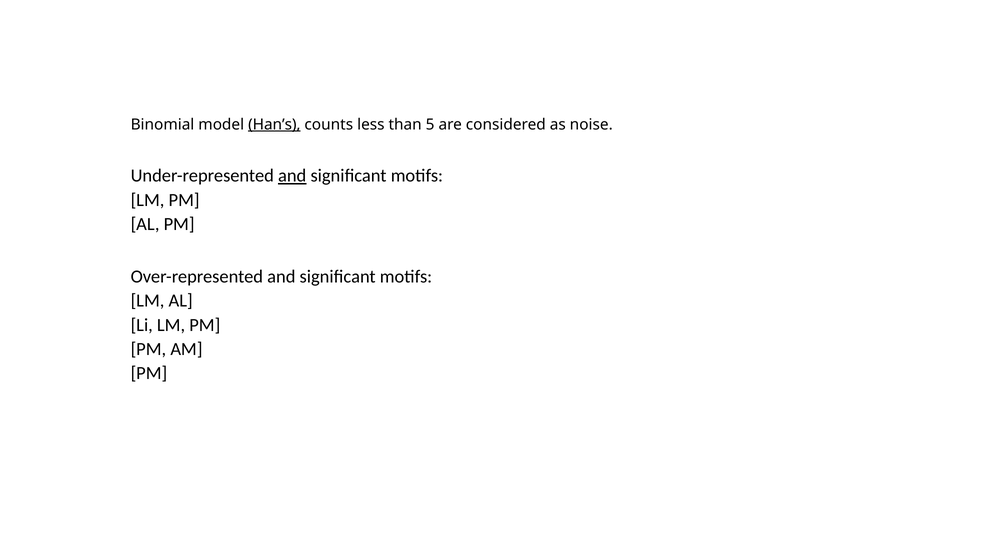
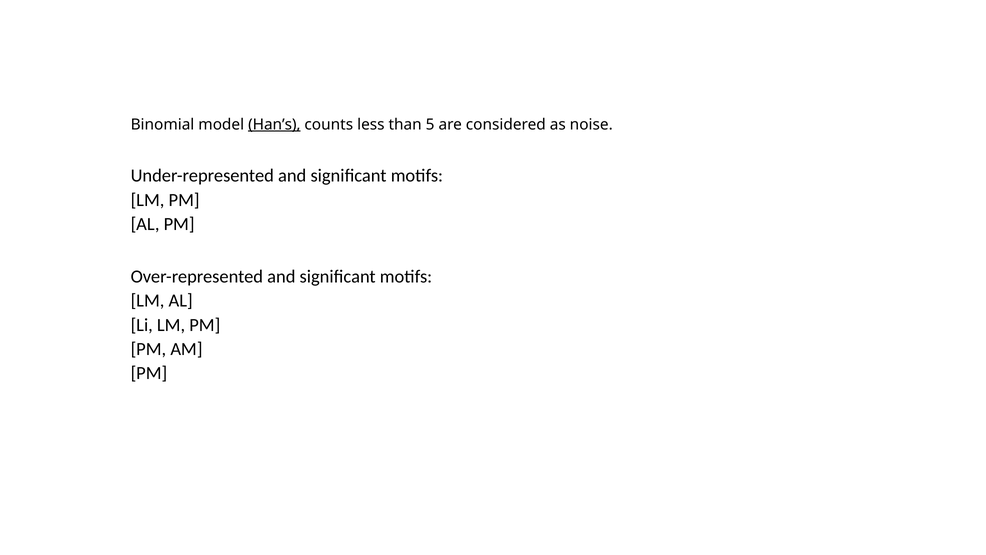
and underline: present -> none (292, 176)
